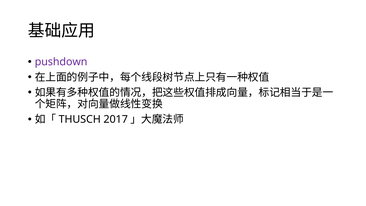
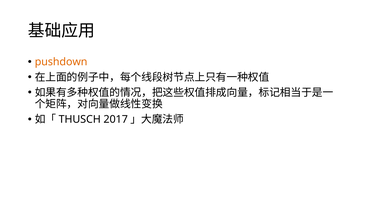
pushdown colour: purple -> orange (61, 62)
